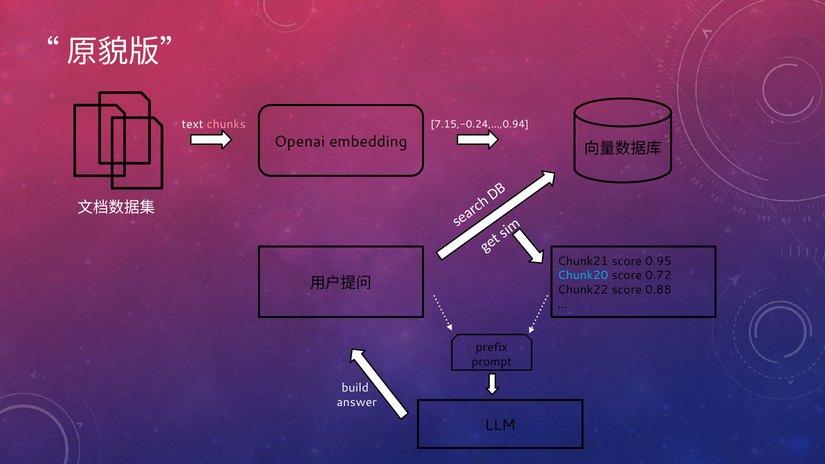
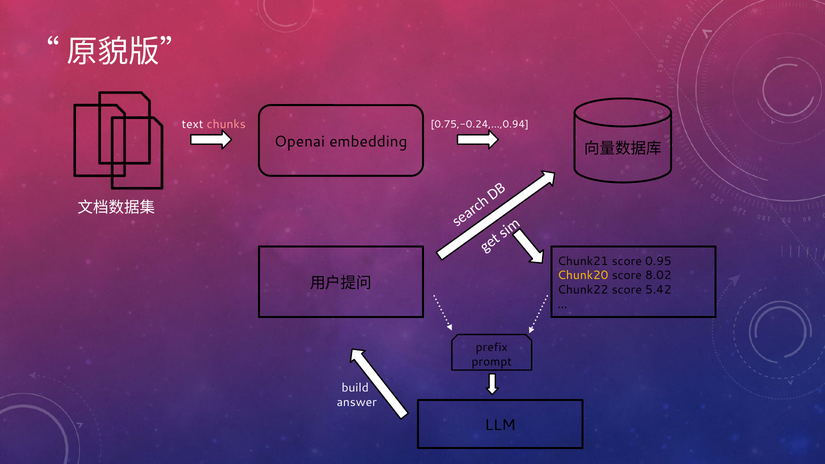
7.15,-0.24,...,0.94: 7.15,-0.24,...,0.94 -> 0.75,-0.24,...,0.94 (480, 124)
Chunk20 colour: light blue -> yellow (583, 276)
0.72: 0.72 -> 8.02 (658, 276)
0.88: 0.88 -> 5.42 (658, 290)
